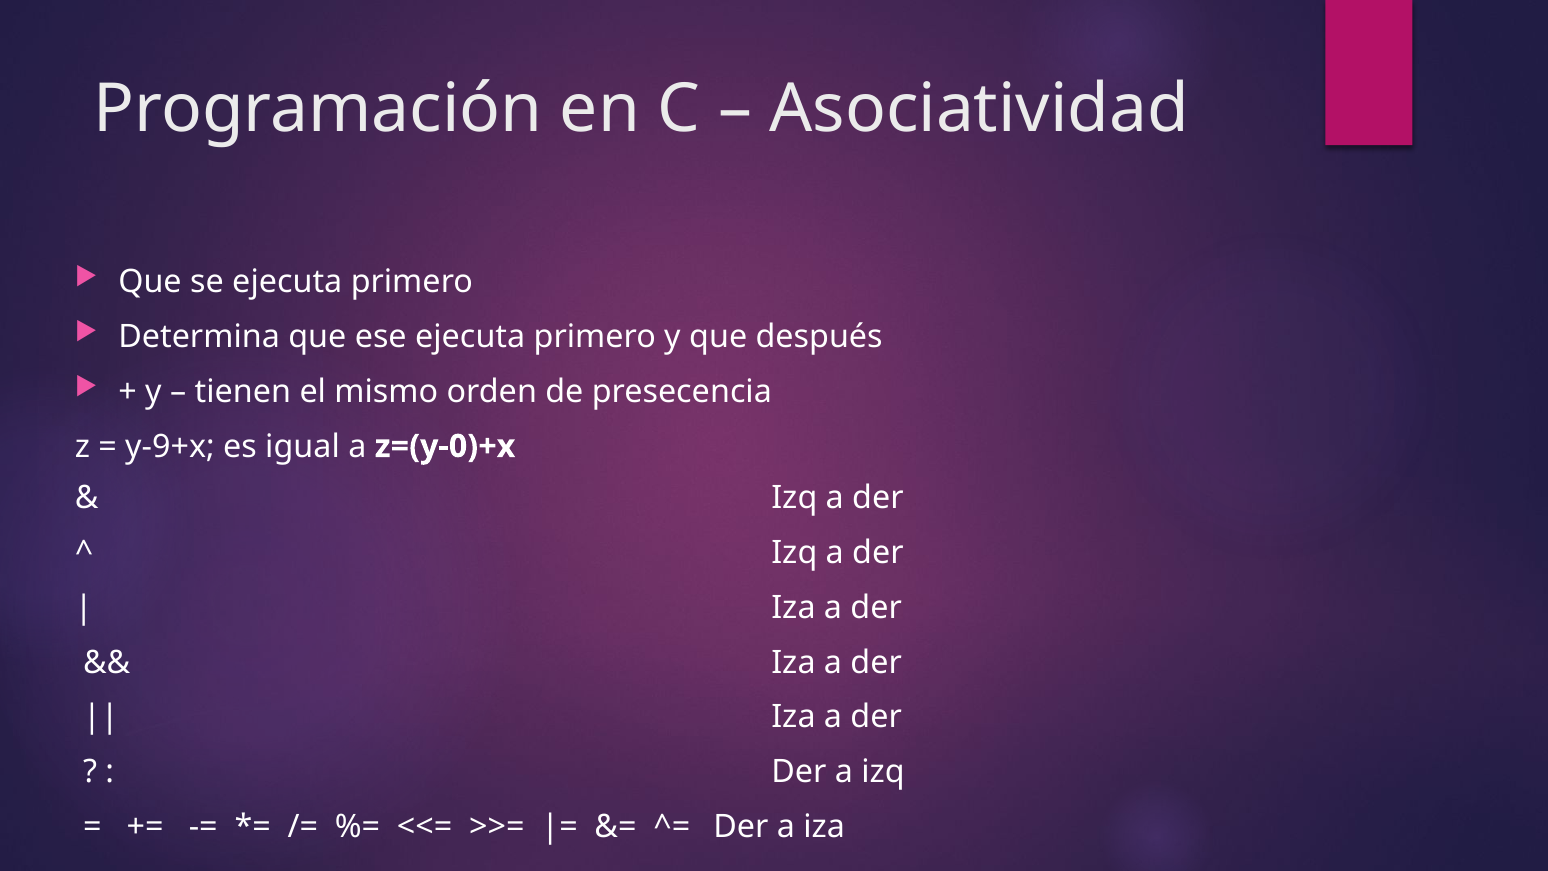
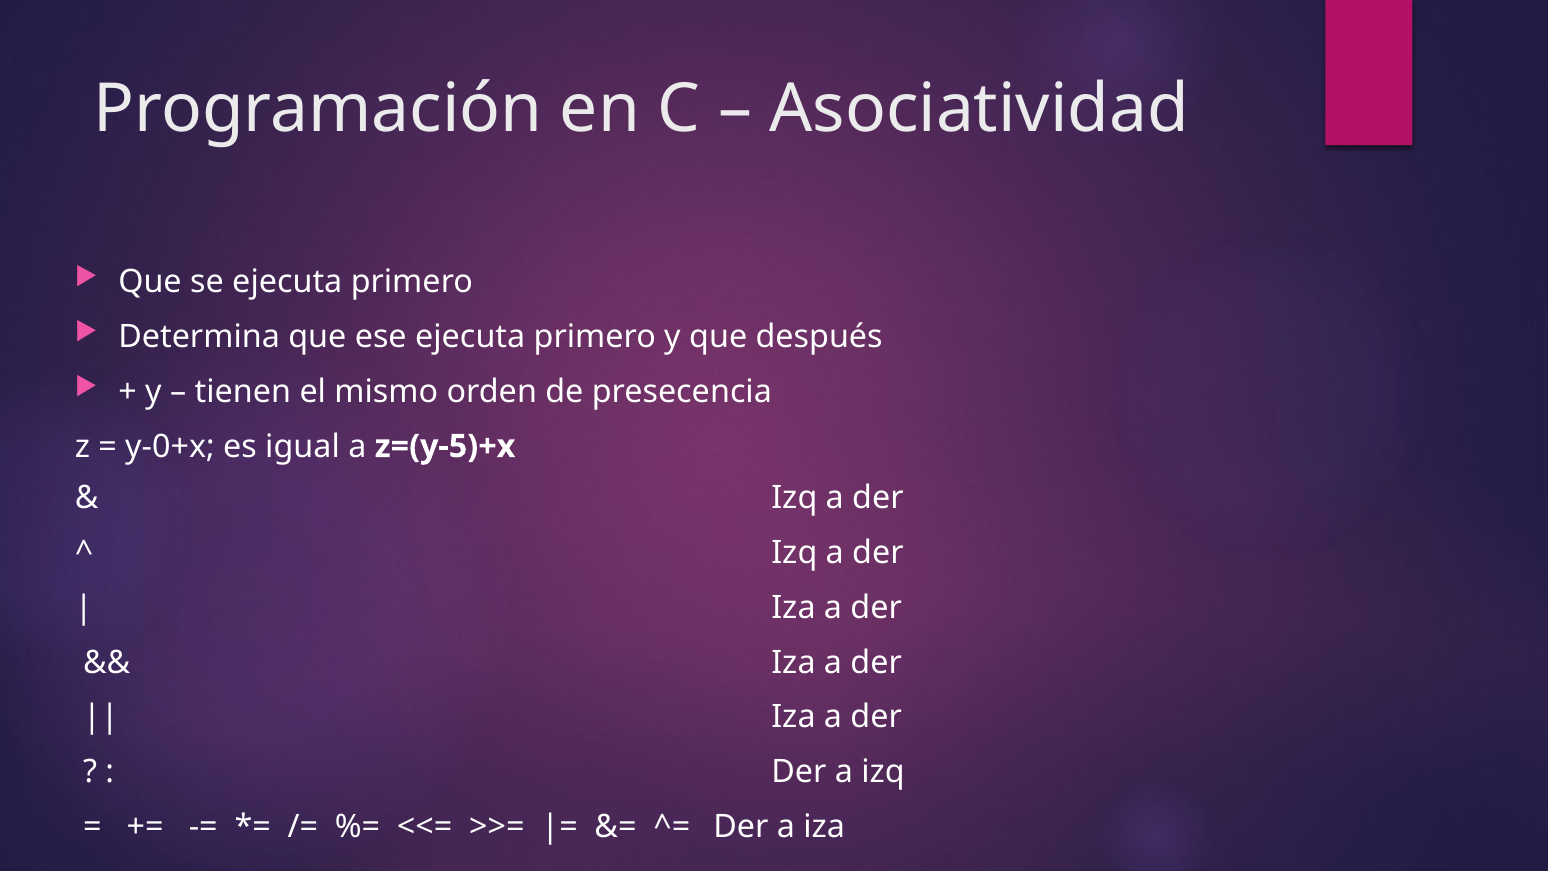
y-9+x: y-9+x -> y-0+x (170, 446)
z=(y-0)+x: z=(y-0)+x -> z=(y-5)+x (445, 446)
